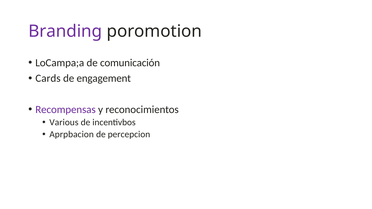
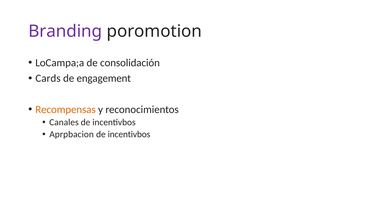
comunicación: comunicación -> consolidación (130, 63)
Recompensas colour: purple -> orange (66, 110)
Various: Various -> Canales (64, 123)
percepcion: percepcion -> incentivbos (129, 134)
